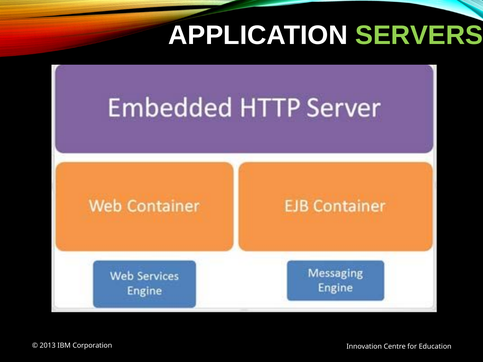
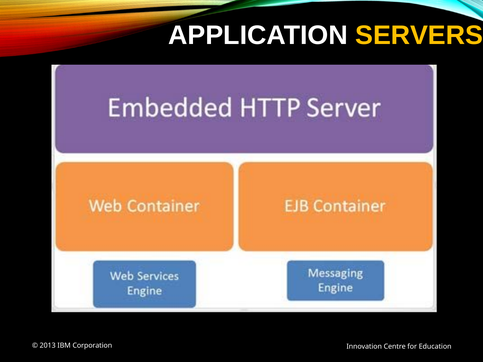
SERVERS colour: light green -> yellow (419, 35)
